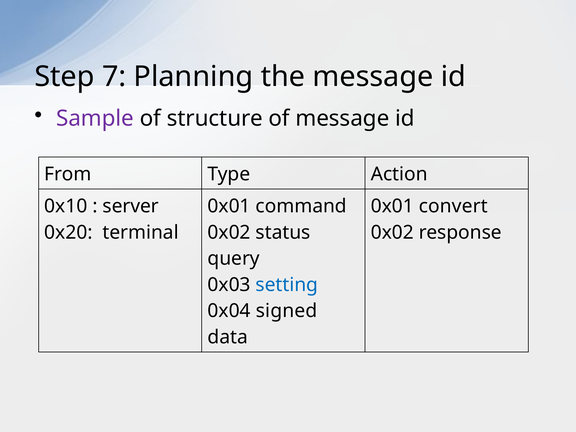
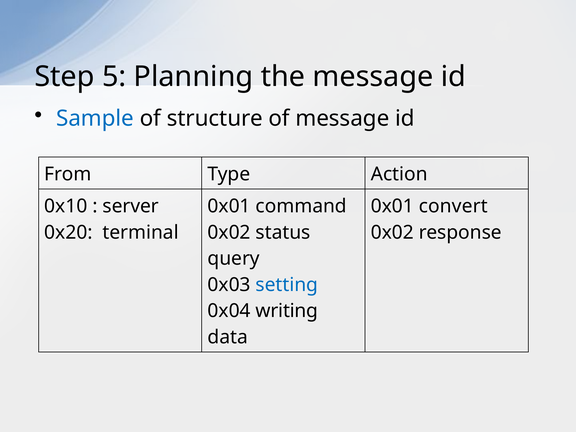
7: 7 -> 5 (114, 77)
Sample colour: purple -> blue (95, 119)
signed: signed -> writing (287, 311)
